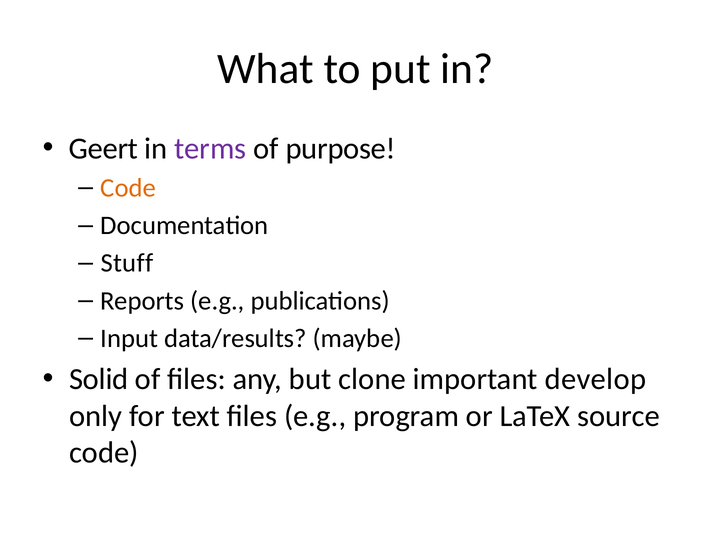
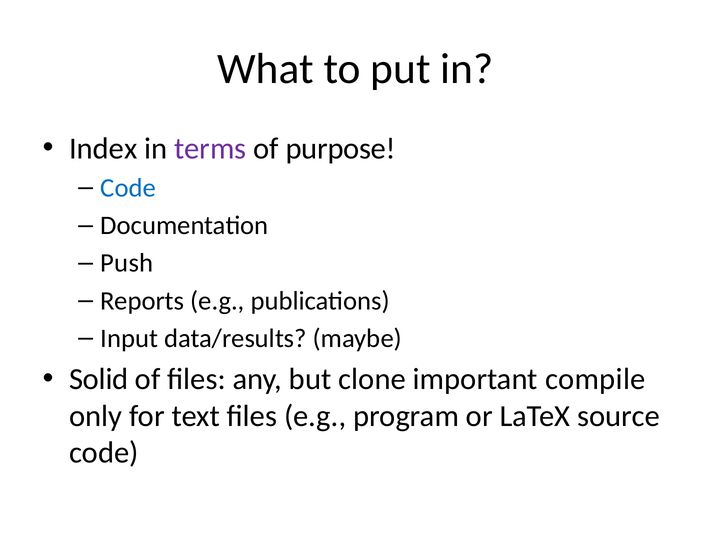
Geert: Geert -> Index (103, 148)
Code colour: orange -> blue (128, 188)
Stuff: Stuff -> Push (127, 263)
develop: develop -> compile (595, 379)
